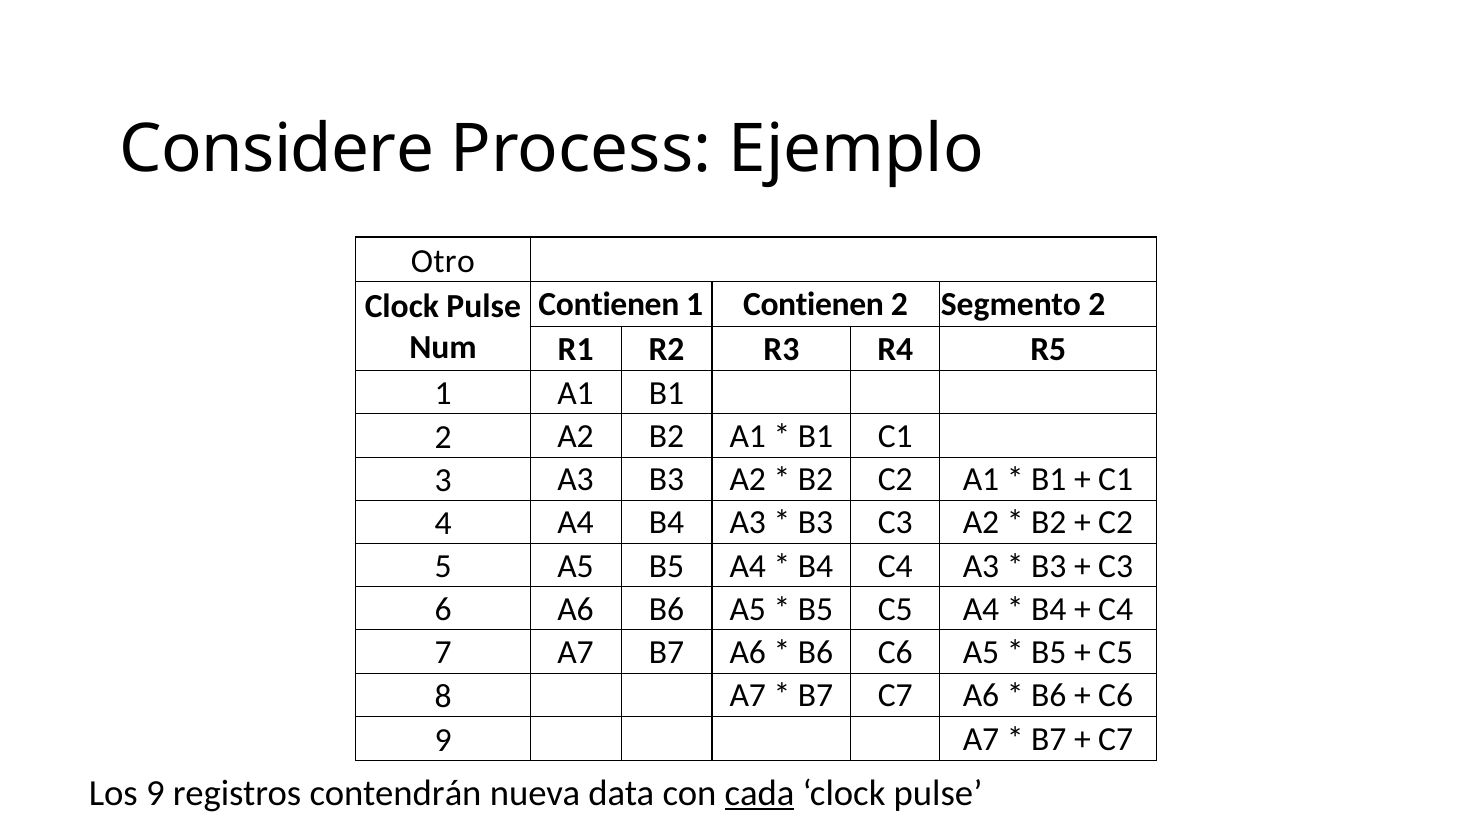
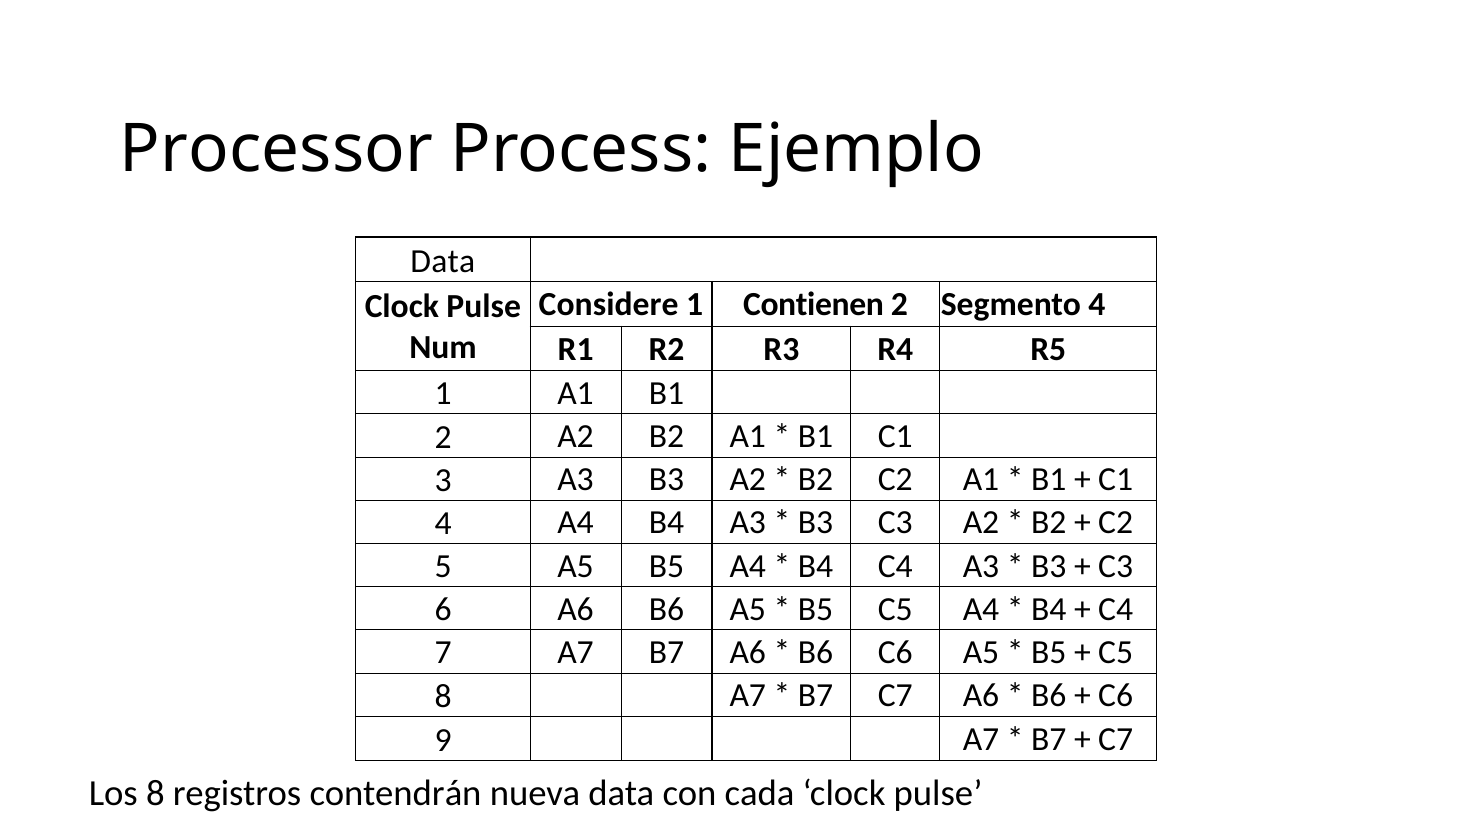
Considere: Considere -> Processor (276, 149)
Otro: Otro -> Data (443, 261)
Contienen: Contienen -> Considere (609, 305)
Segmento 2: 2 -> 4 (1097, 305)
Los 9: 9 -> 8 (155, 793)
cada underline: present -> none (760, 793)
